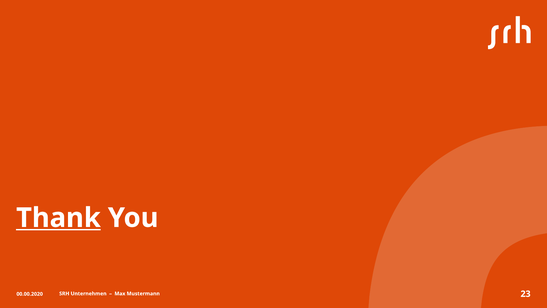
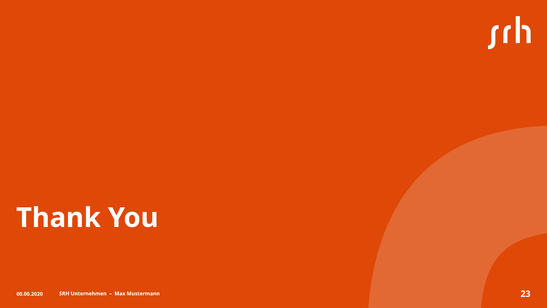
Thank underline: present -> none (58, 218)
